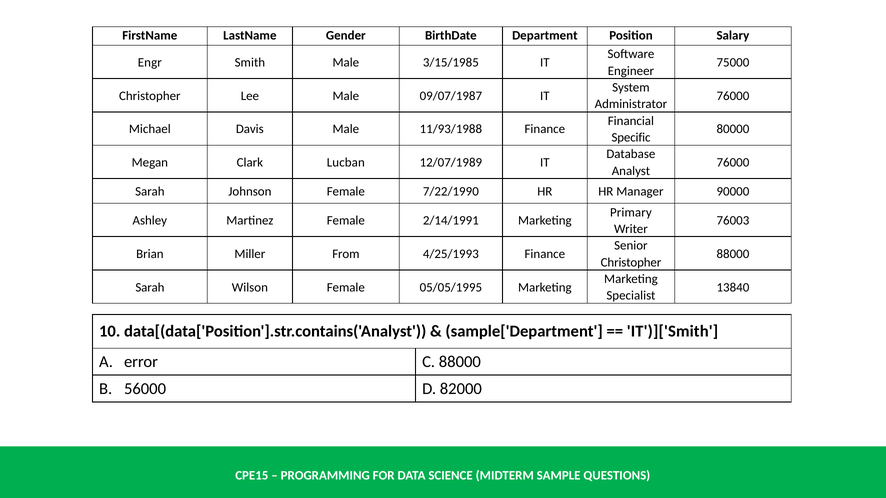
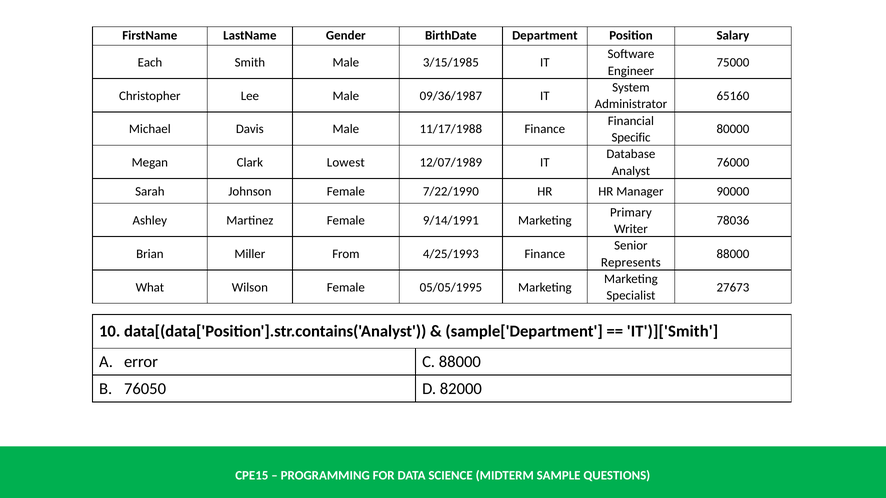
Engr: Engr -> Each (150, 63)
09/07/1987: 09/07/1987 -> 09/36/1987 (451, 96)
76000: 76000 -> 65160 (733, 96)
11/93/1988: 11/93/1988 -> 11/17/1988 (451, 129)
Lucban: Lucban -> Lowest (346, 163)
2/14/1991: 2/14/1991 -> 9/14/1991 (451, 221)
76003: 76003 -> 78036 (733, 221)
Christopher: Christopher -> Represents (631, 262)
Sarah: Sarah -> What (150, 287)
13840: 13840 -> 27673 (733, 287)
56000: 56000 -> 76050 (145, 389)
